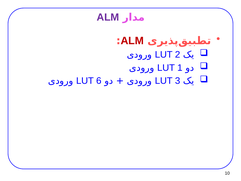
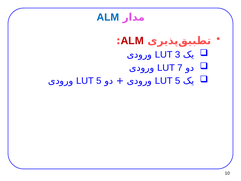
ALM colour: purple -> blue (108, 17)
2: 2 -> 3 (178, 54)
1: 1 -> 7 (180, 68)
6: 6 -> 5 (99, 81)
3: 3 -> 5 (178, 81)
